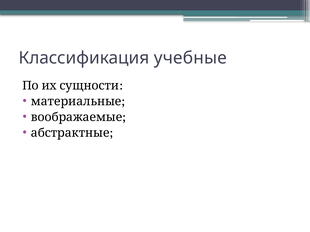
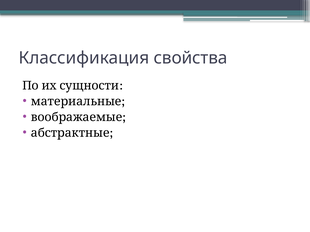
учебные: учебные -> свойства (191, 58)
